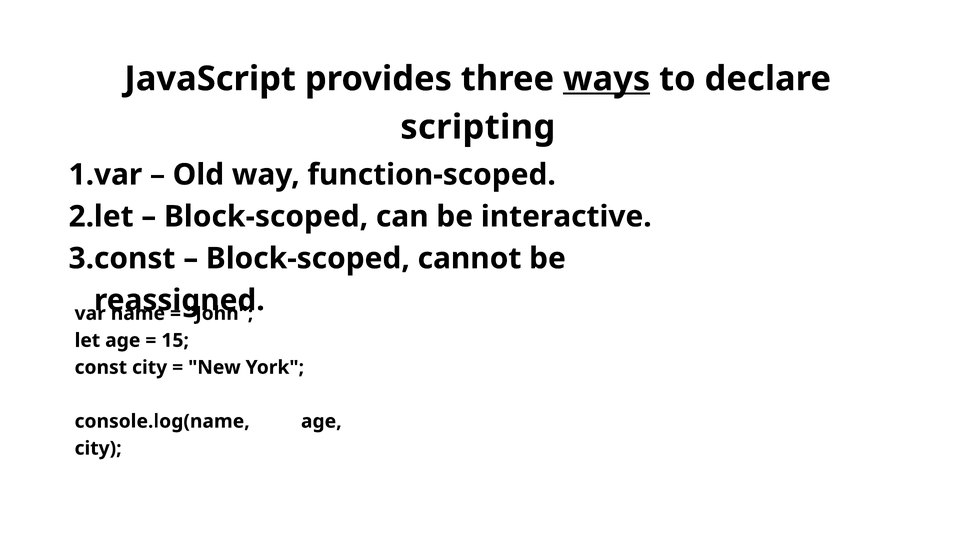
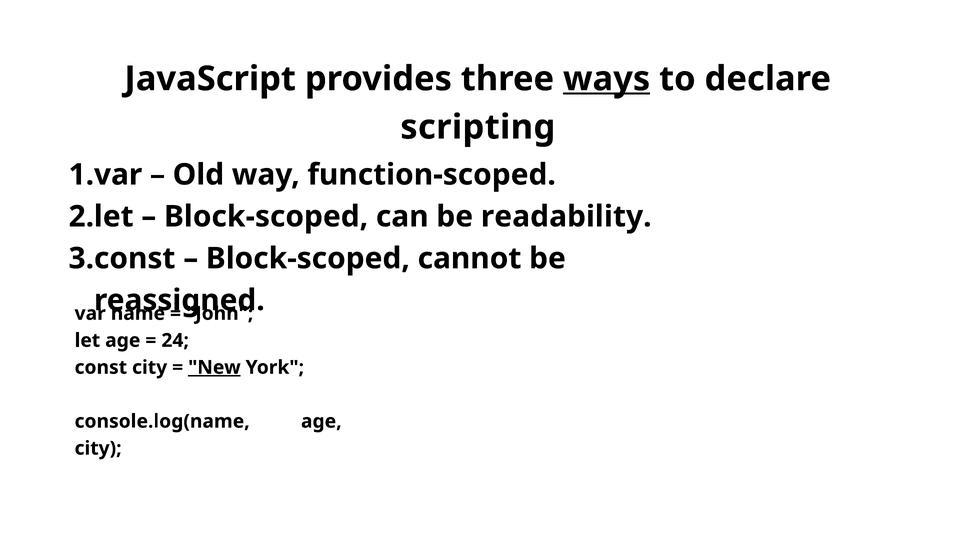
interactive: interactive -> readability (566, 216)
15: 15 -> 24 (175, 340)
New underline: none -> present (214, 367)
